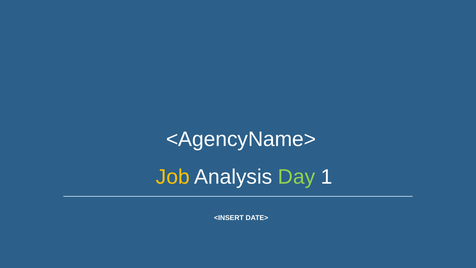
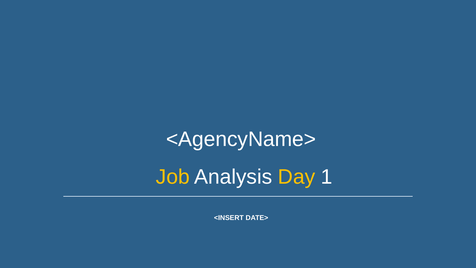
Day colour: light green -> yellow (297, 177)
